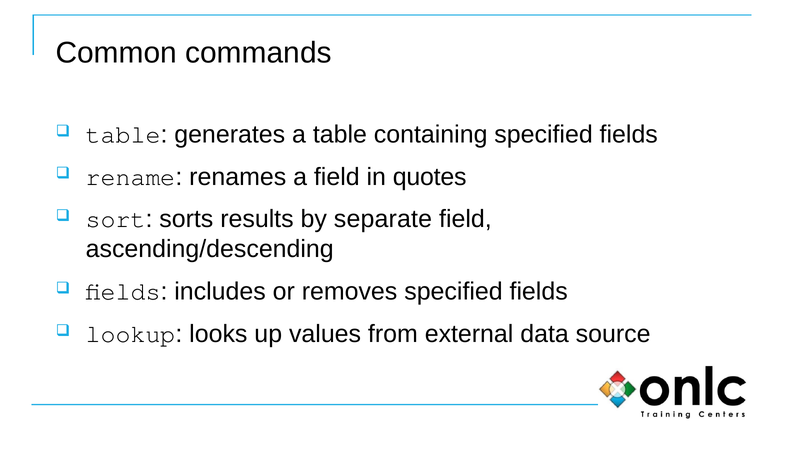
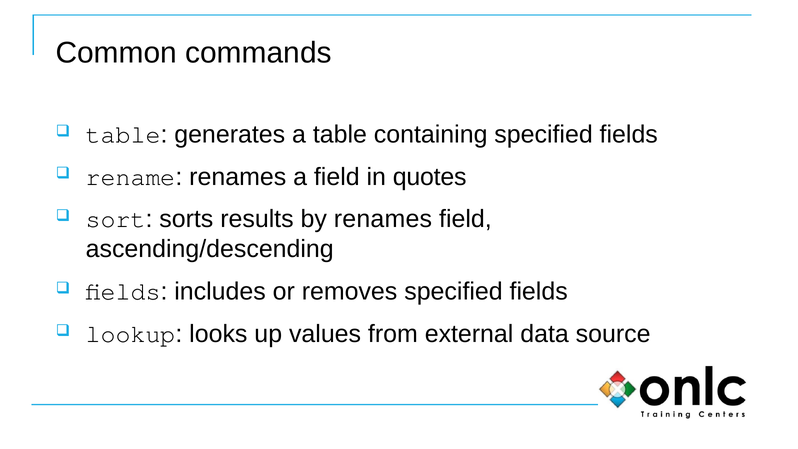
by separate: separate -> renames (383, 219)
